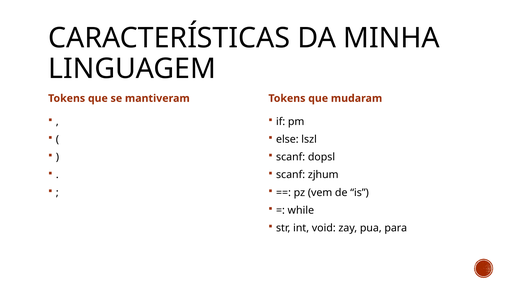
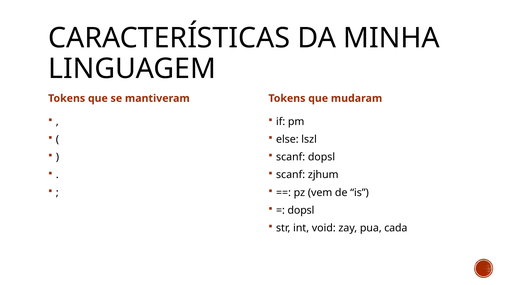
while: while -> dopsl (301, 210)
para: para -> cada (396, 228)
